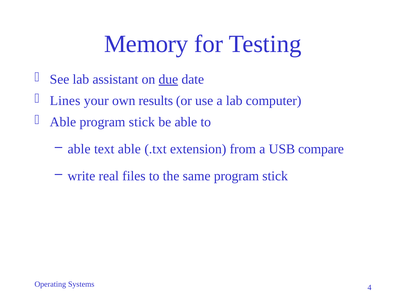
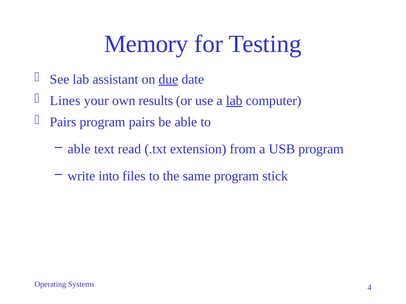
lab underline: none -> present (234, 101)
Able: Able -> Pairs (63, 122)
stick: stick -> pairs (142, 122)
text able: able -> read (129, 149)
USB compare: compare -> program (321, 149)
real: real -> into (109, 176)
